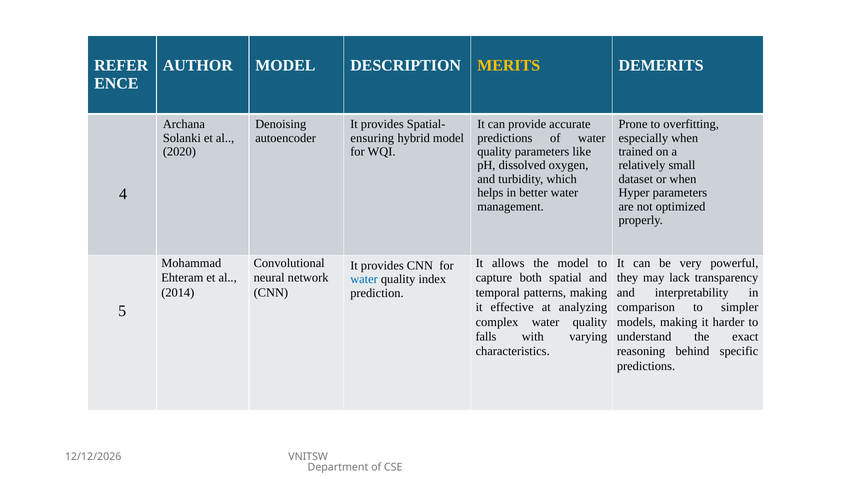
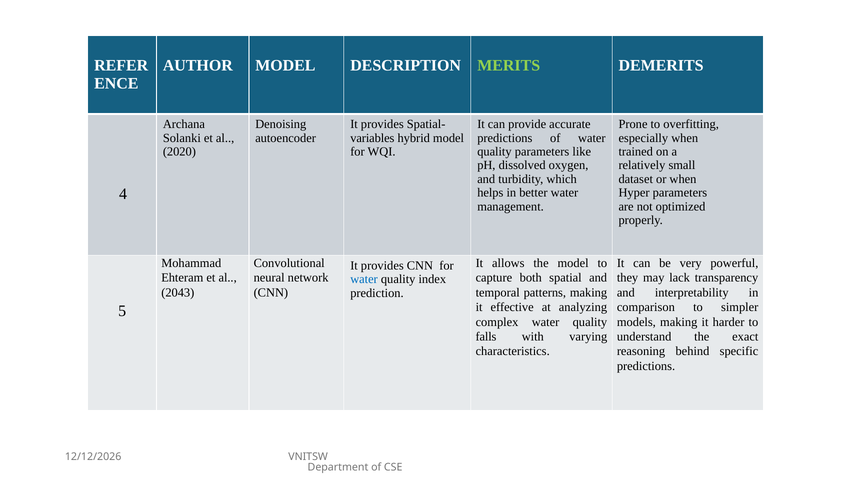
MERITS colour: yellow -> light green (509, 66)
ensuring: ensuring -> variables (372, 138)
2014: 2014 -> 2043 (178, 292)
